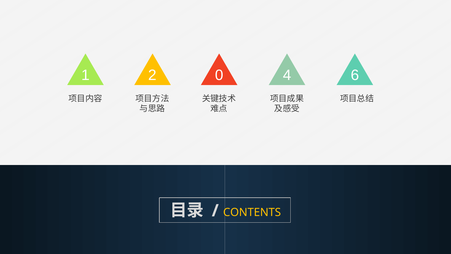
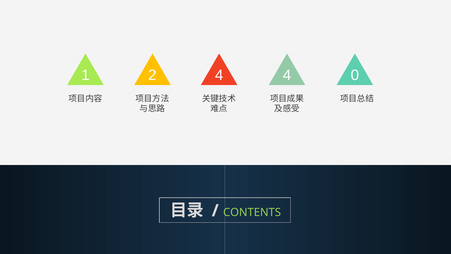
2 0: 0 -> 4 (219, 75)
6: 6 -> 0 (355, 75)
CONTENTS colour: yellow -> light green (252, 212)
